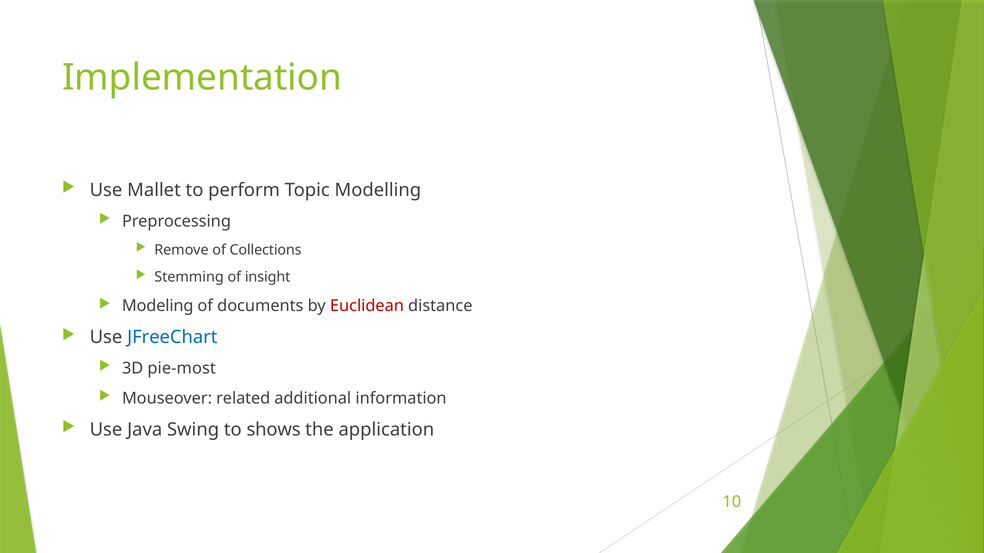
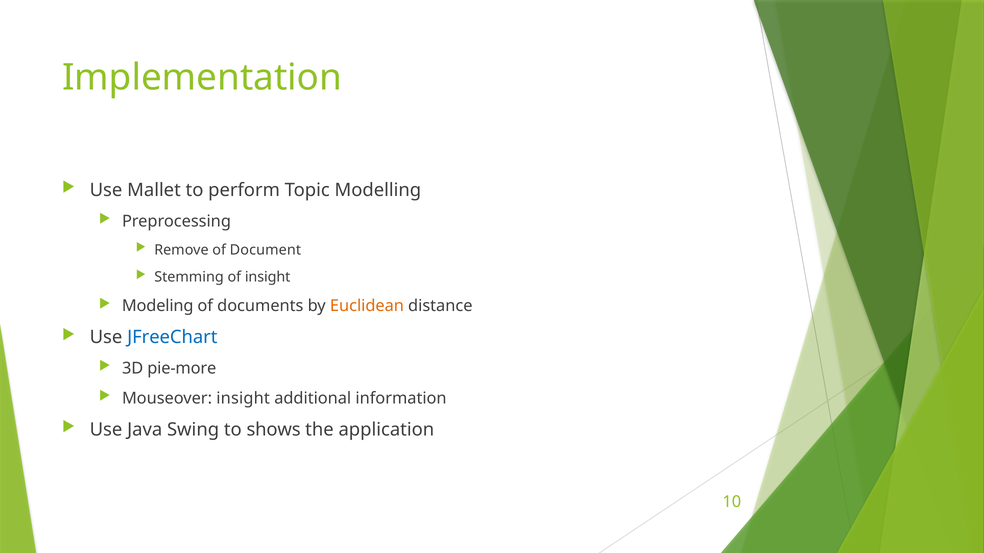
Collections: Collections -> Document (265, 250)
Euclidean colour: red -> orange (367, 306)
pie-most: pie-most -> pie-more (182, 369)
Mouseover related: related -> insight (243, 399)
